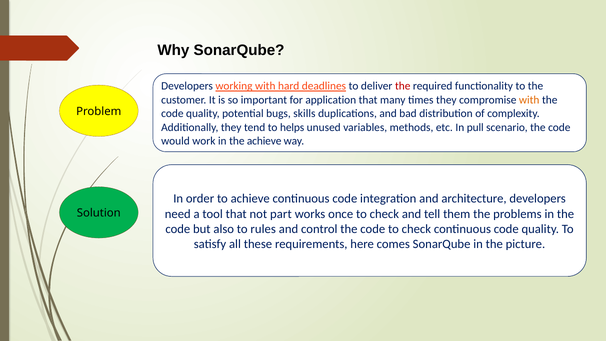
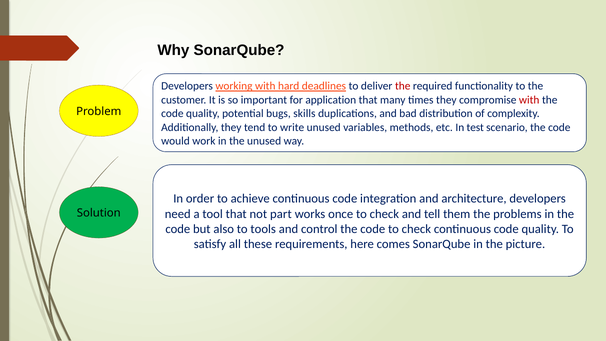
with colour: orange -> red (529, 100)
helps: helps -> write (292, 127)
pull: pull -> test (475, 127)
the achieve: achieve -> unused (264, 141)
rules: rules -> tools (263, 229)
